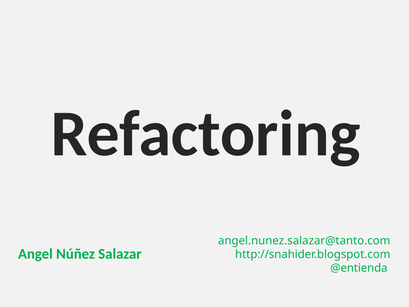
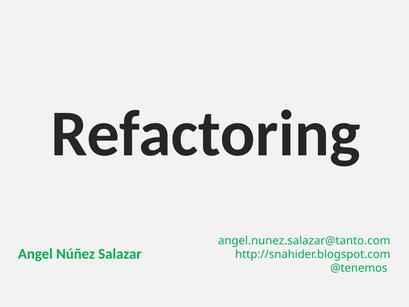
@entienda: @entienda -> @tenemos (359, 268)
